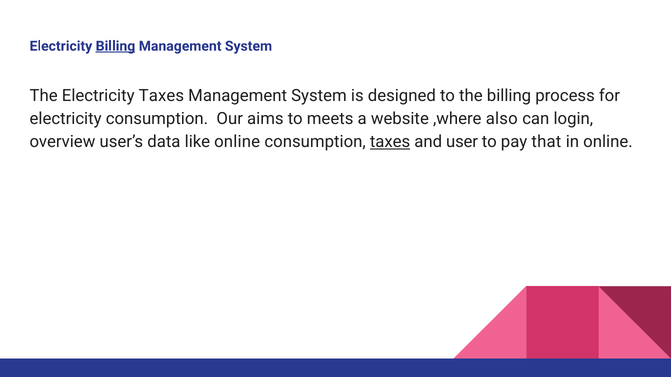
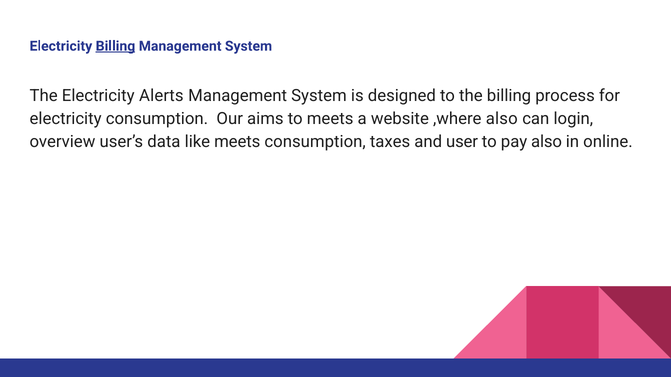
Electricity Taxes: Taxes -> Alerts (161, 96)
like online: online -> meets (237, 142)
taxes underline: present -> none (390, 142)
pay that: that -> also (547, 142)
